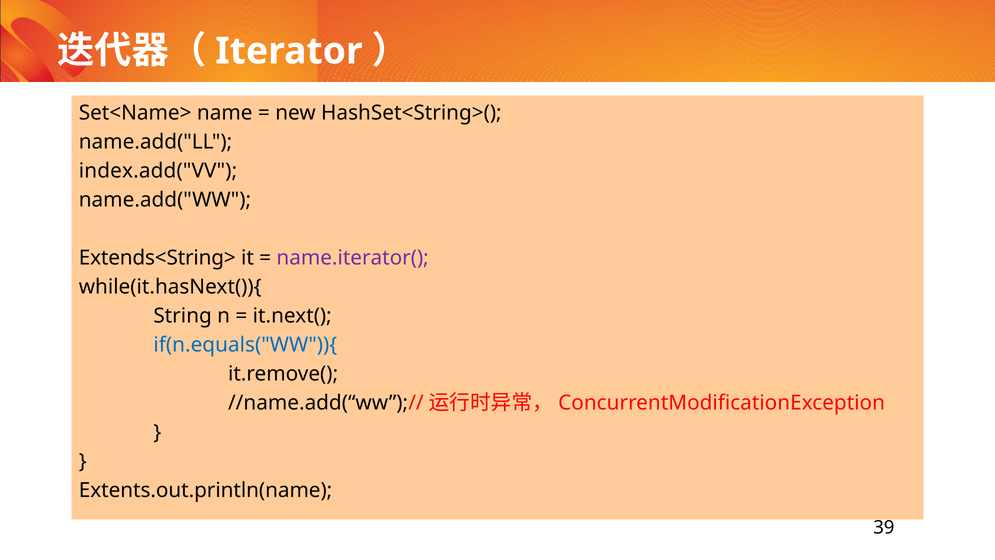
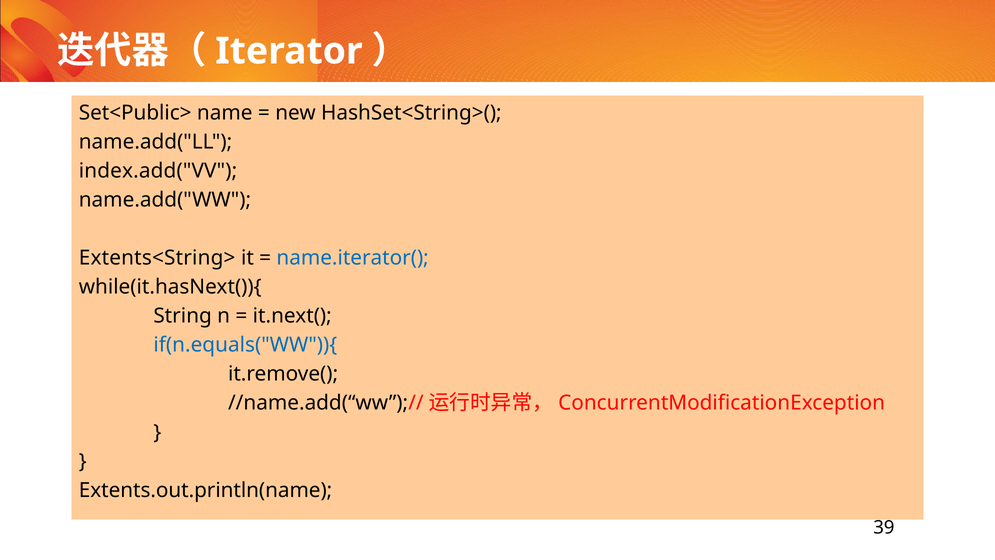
Set<Name>: Set<Name> -> Set<Public> (135, 113)
Extends<String>: Extends<String> -> Extents<String> (157, 258)
name.iterator( colour: purple -> blue (353, 258)
